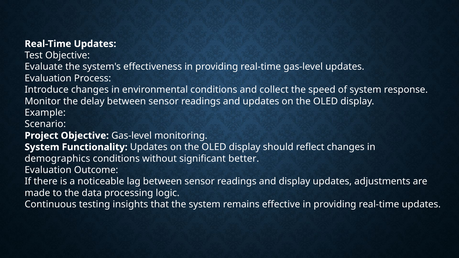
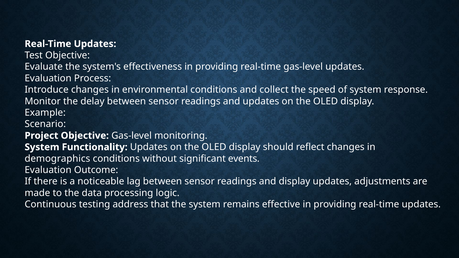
better: better -> events (244, 159)
insights: insights -> address (130, 205)
